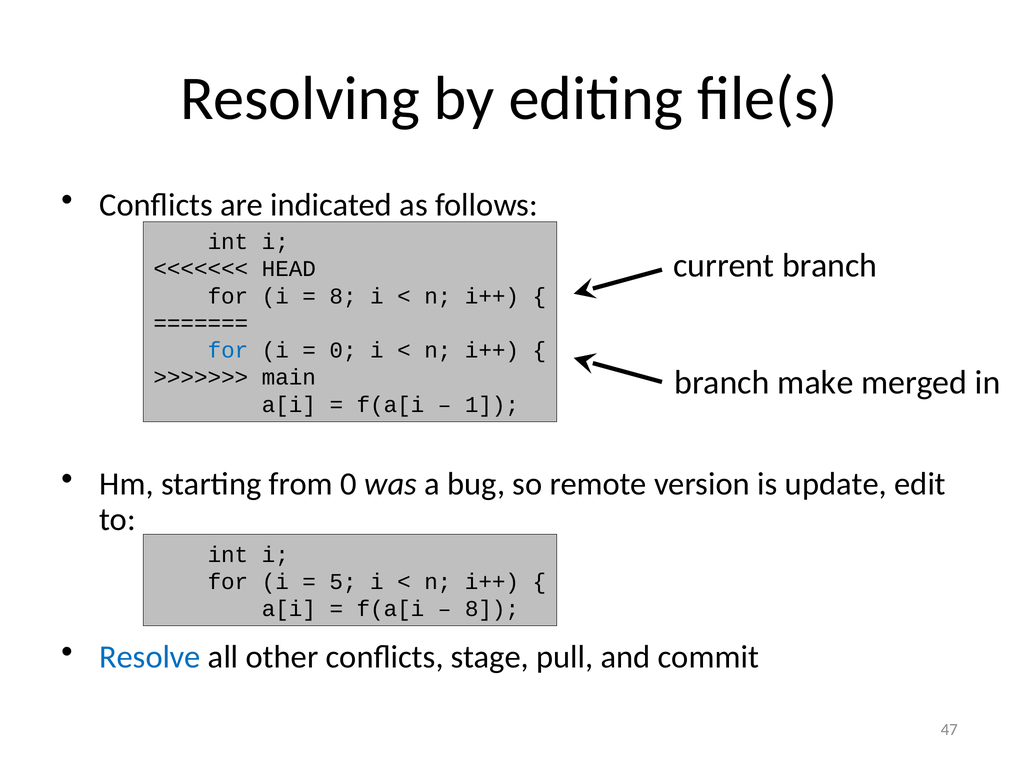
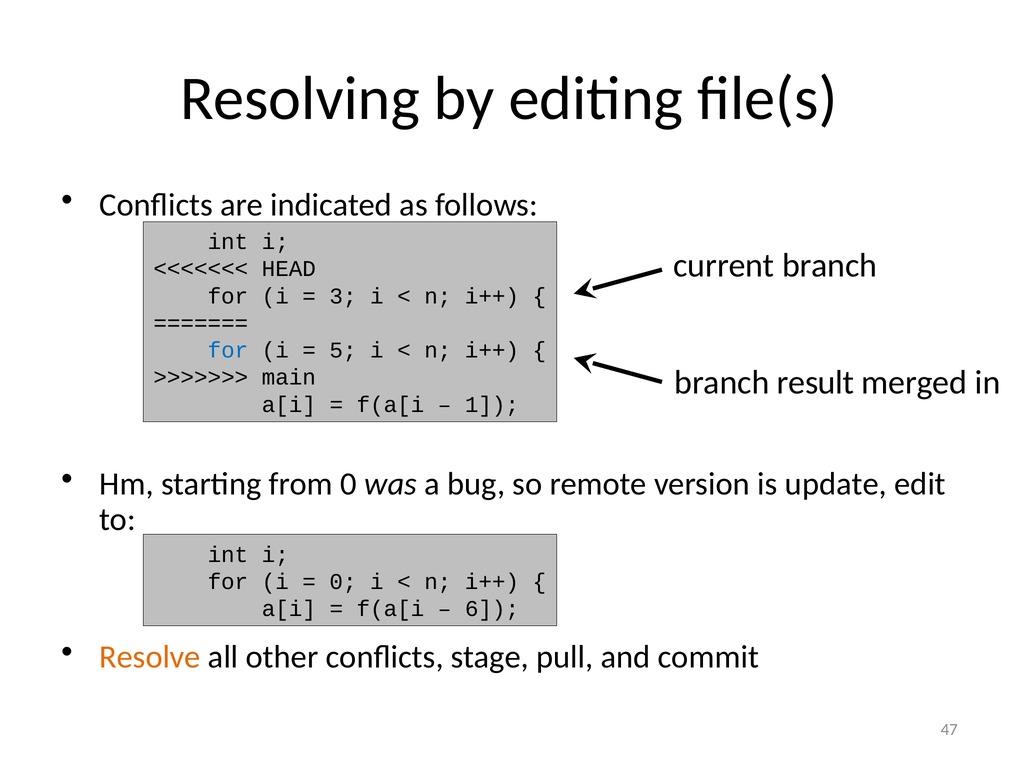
8: 8 -> 3 (343, 296)
0: 0 -> 5 (343, 350)
make: make -> result (816, 383)
5: 5 -> 0 (343, 582)
8: 8 -> 6 (492, 609)
Resolve colour: blue -> orange (150, 657)
